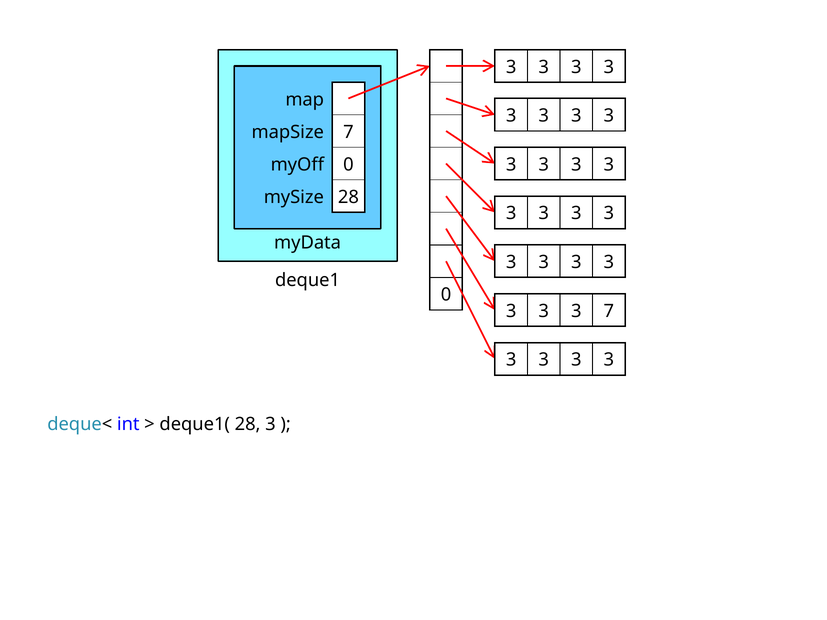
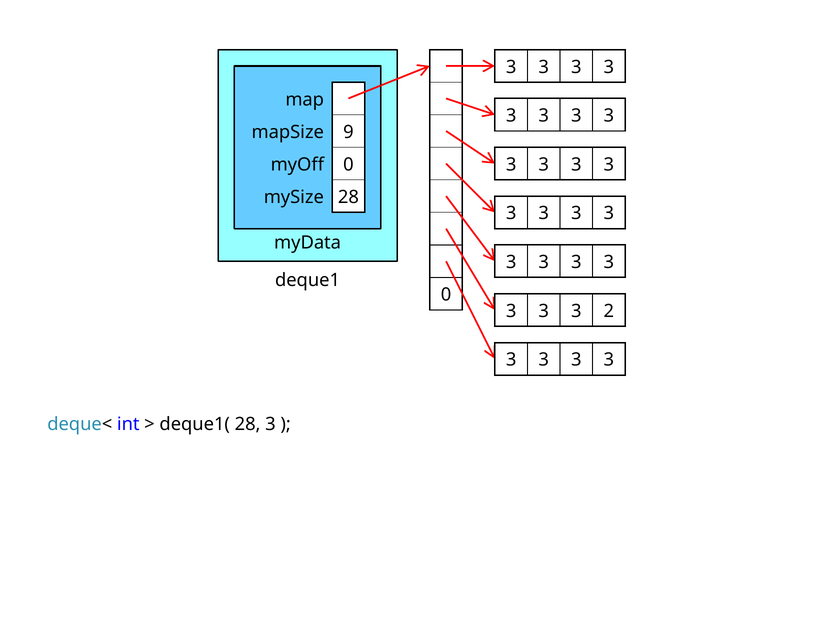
mapSize 7: 7 -> 9 (348, 132)
3 7: 7 -> 2 (609, 311)
